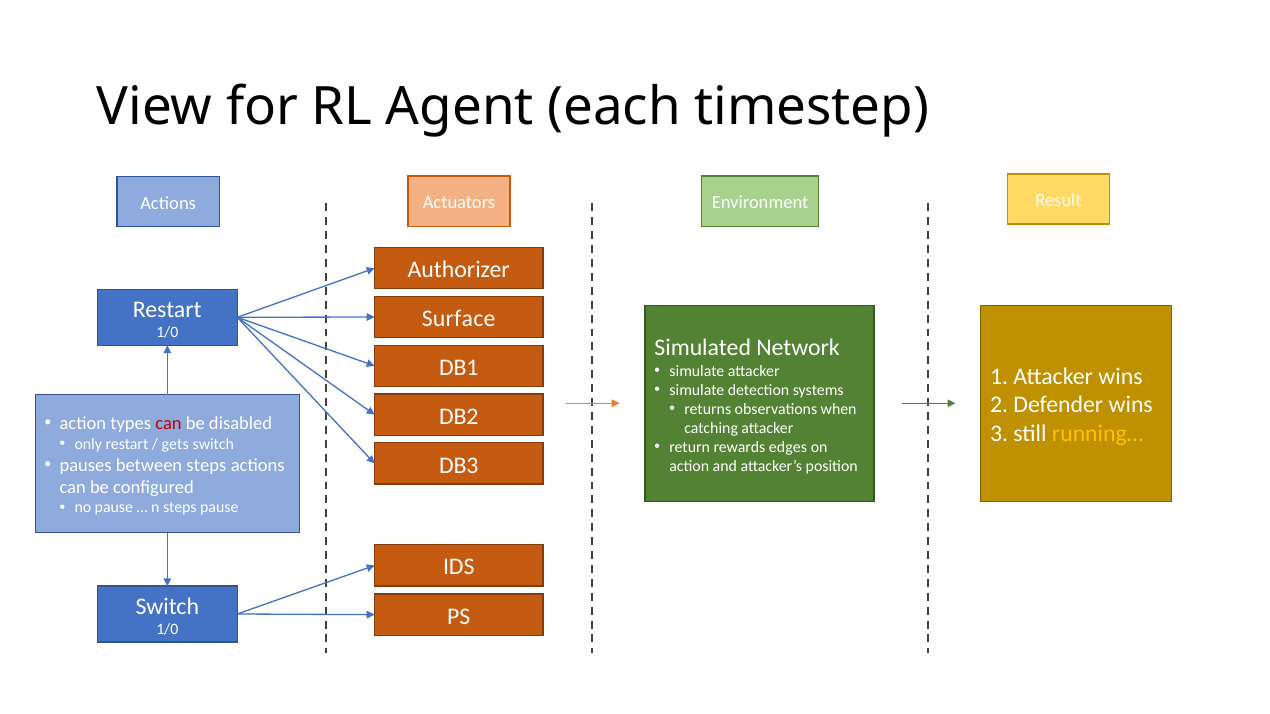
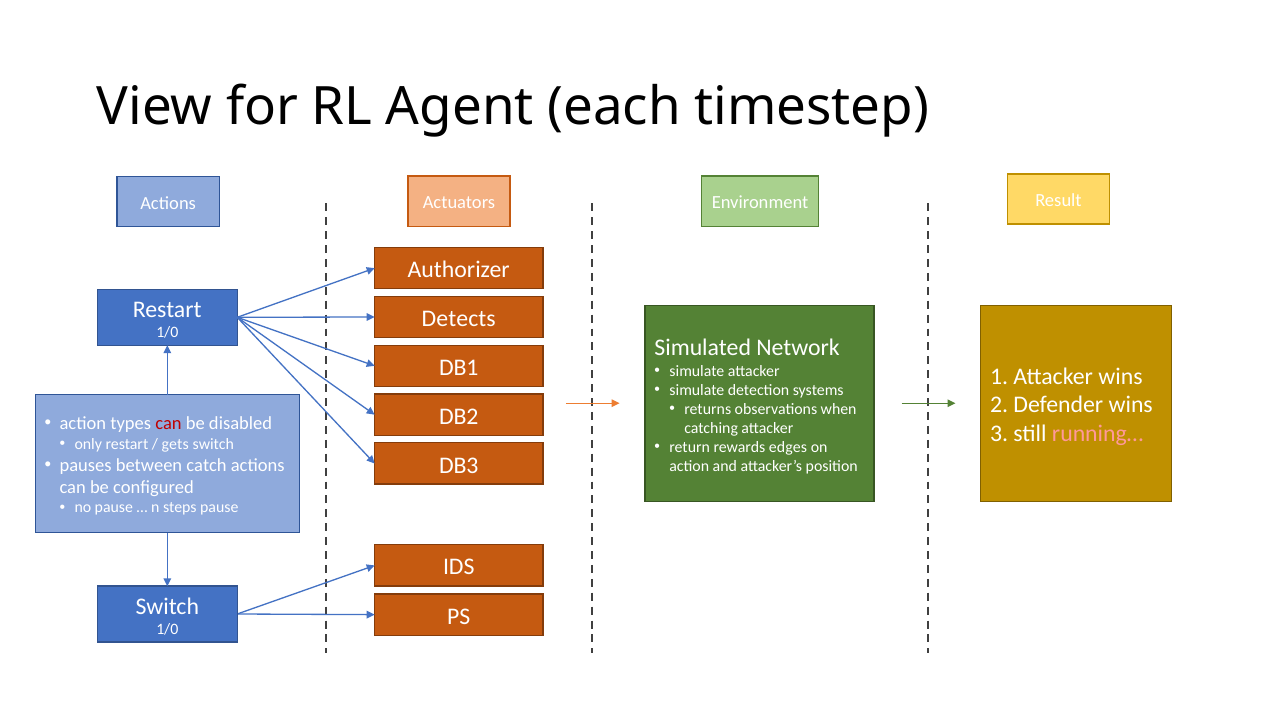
Surface: Surface -> Detects (459, 319)
running… colour: yellow -> pink (1098, 434)
between steps: steps -> catch (207, 465)
